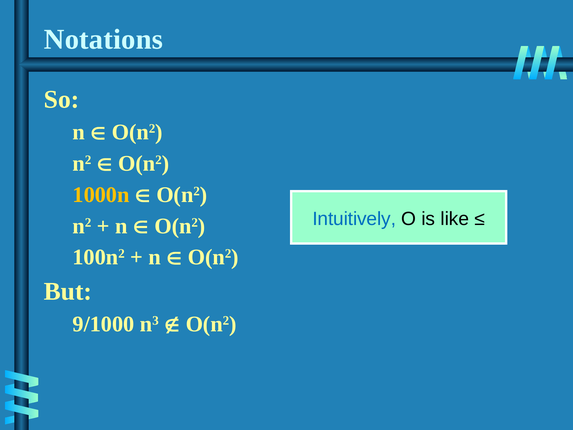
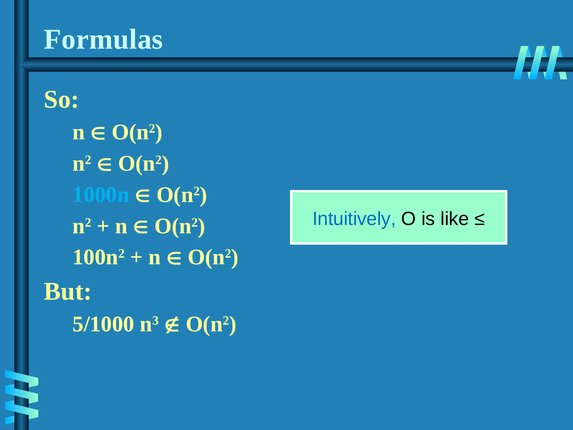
Notations: Notations -> Formulas (103, 39)
1000n colour: yellow -> light blue (101, 195)
9/1000: 9/1000 -> 5/1000 (103, 324)
